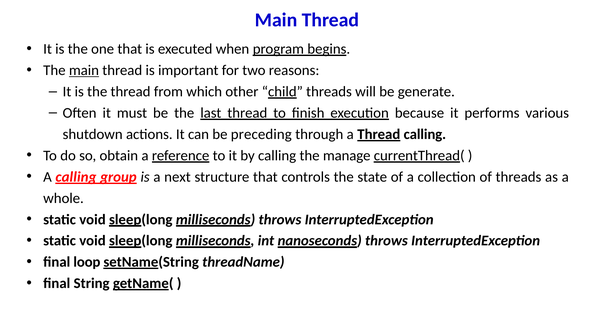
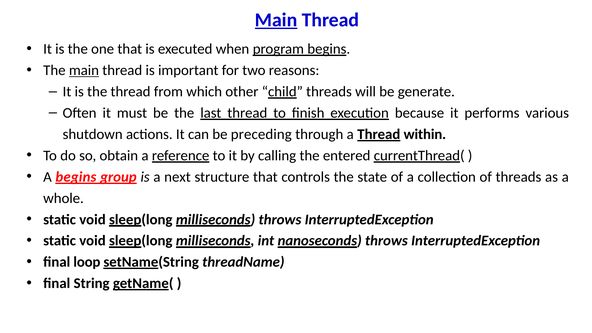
Main underline: none -> present (276, 20)
Thread calling: calling -> within (425, 134)
manage: manage -> entered (347, 156)
A calling: calling -> begins (76, 177)
